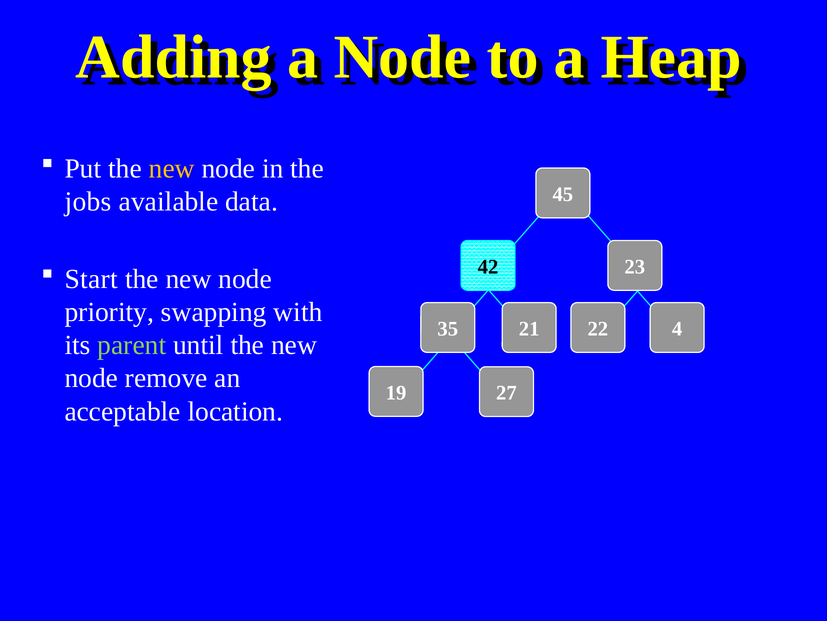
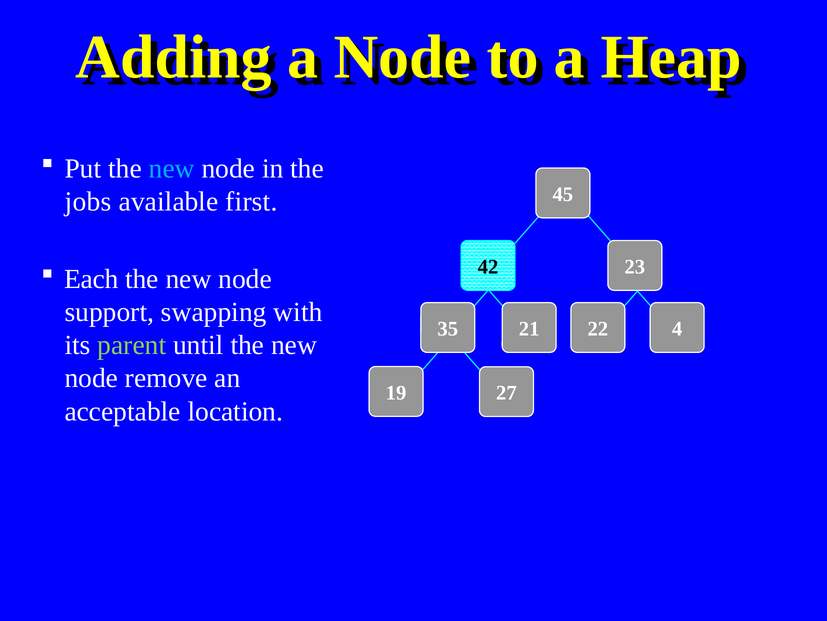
new colour: yellow -> light blue (172, 168)
data: data -> first (251, 201)
Start: Start -> Each (92, 279)
priority: priority -> support (109, 312)
